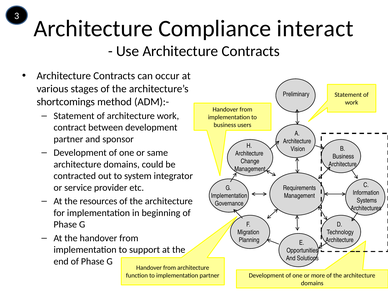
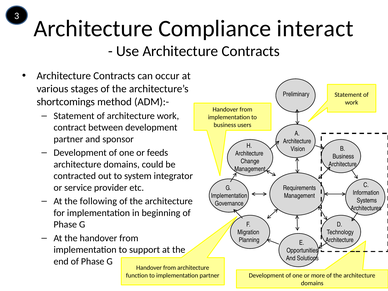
same: same -> feeds (158, 153)
resources: resources -> following (98, 201)
